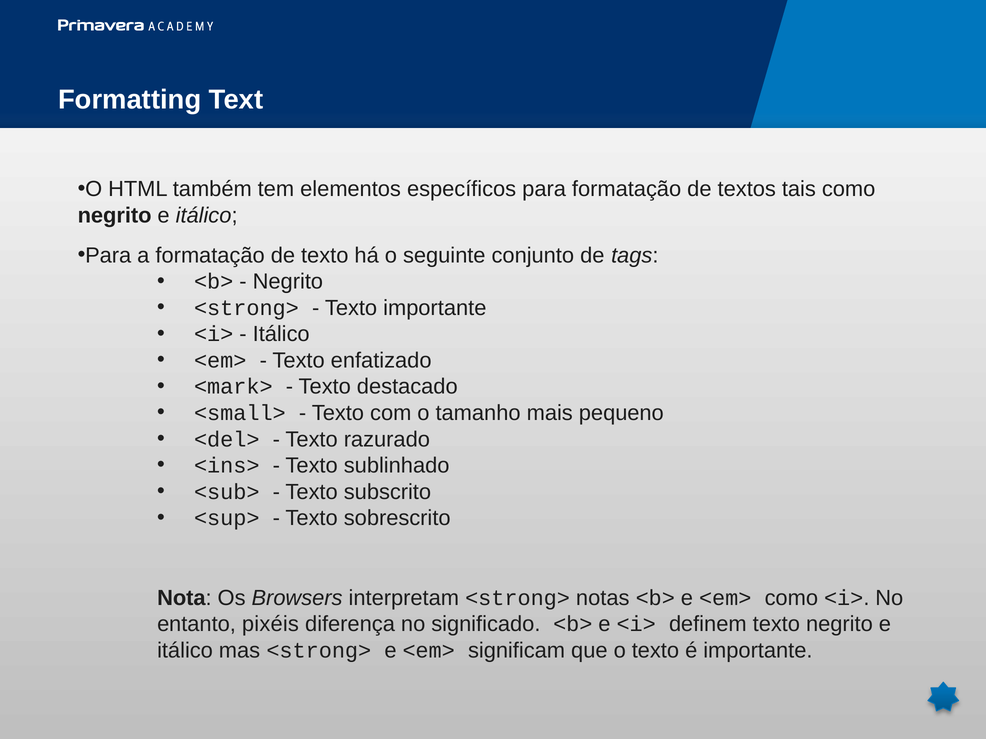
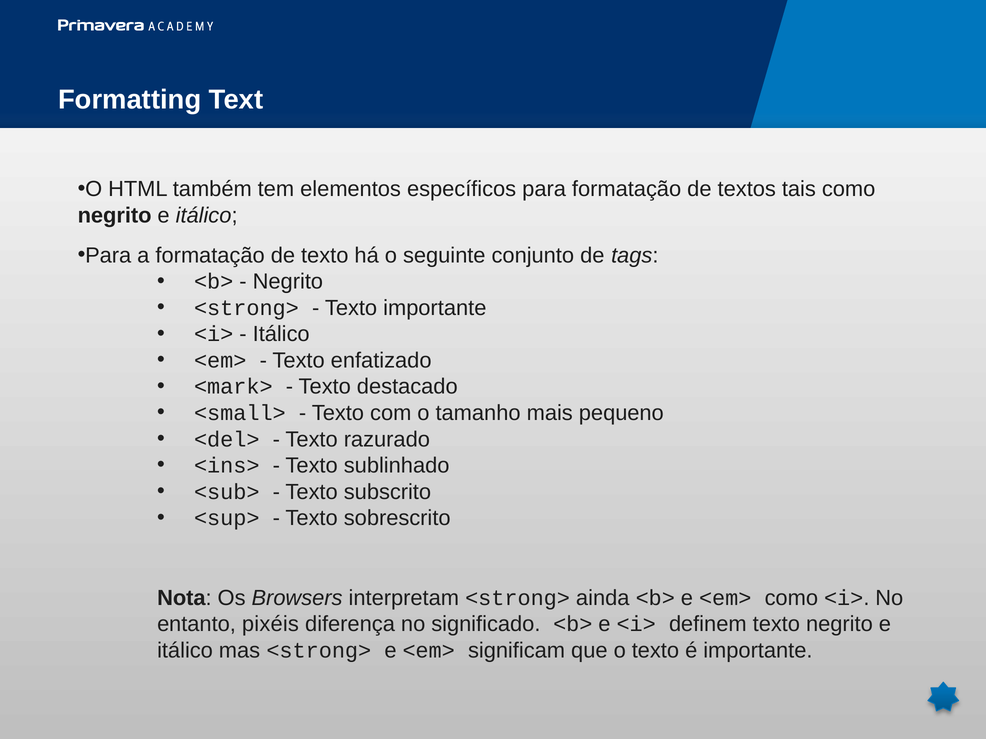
notas: notas -> ainda (603, 598)
